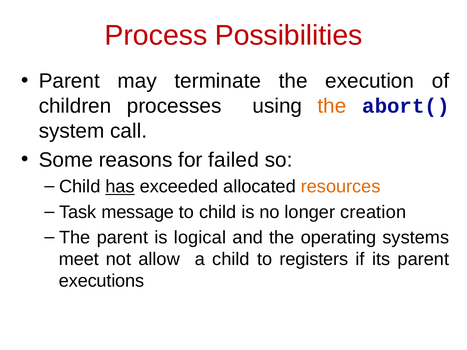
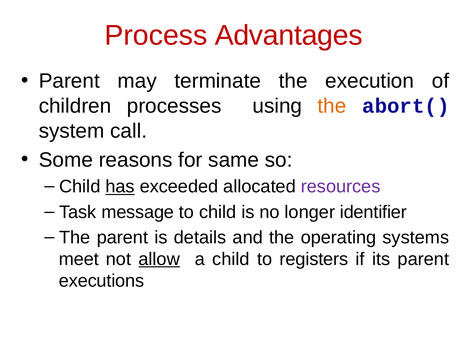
Possibilities: Possibilities -> Advantages (289, 36)
failed: failed -> same (234, 160)
resources colour: orange -> purple (341, 187)
creation: creation -> identifier (373, 212)
logical: logical -> details (200, 238)
allow underline: none -> present (159, 259)
